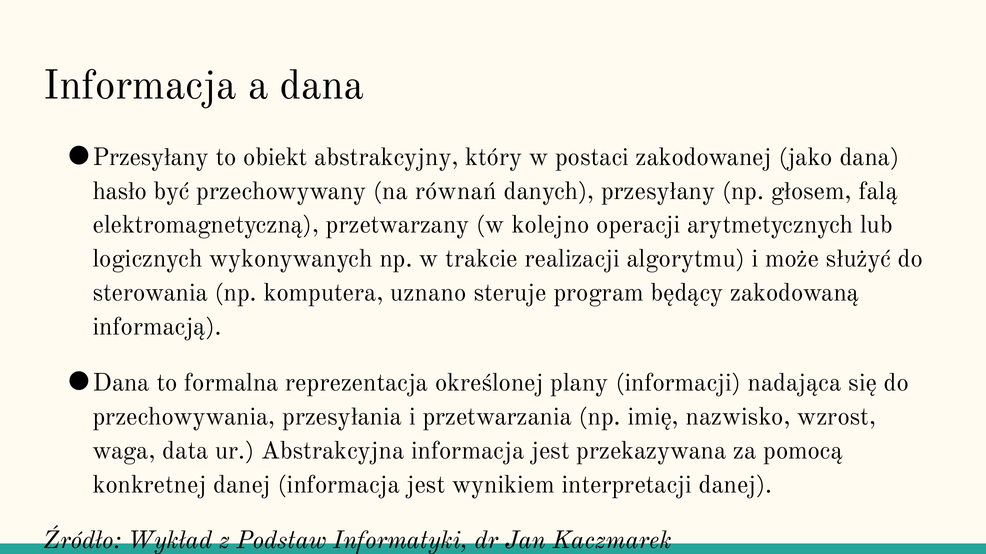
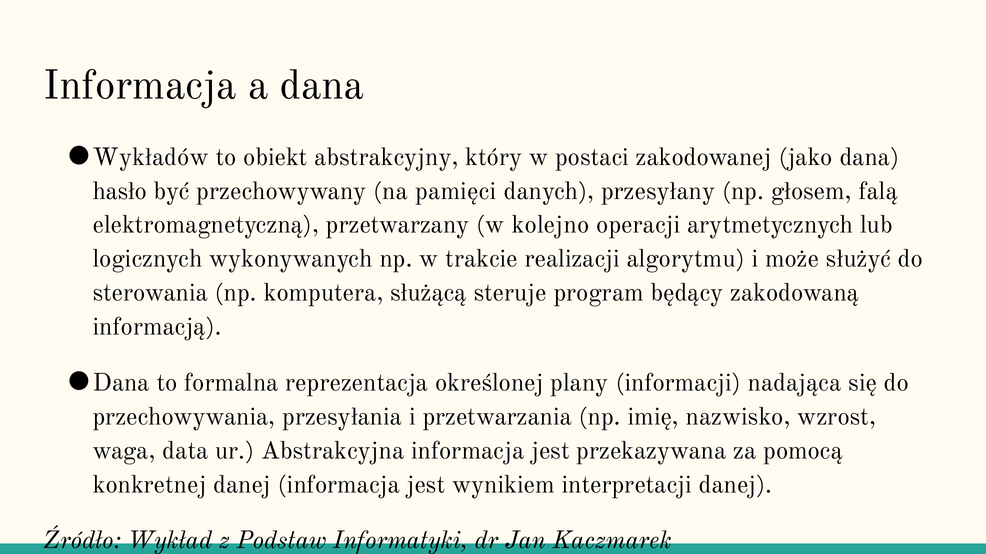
Przesyłany: Przesyłany -> Wykładów (151, 157)
równań: równań -> pamięci (456, 191)
uznano: uznano -> służącą (428, 293)
